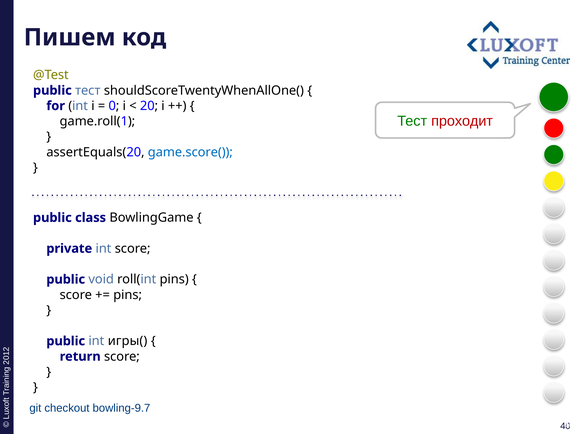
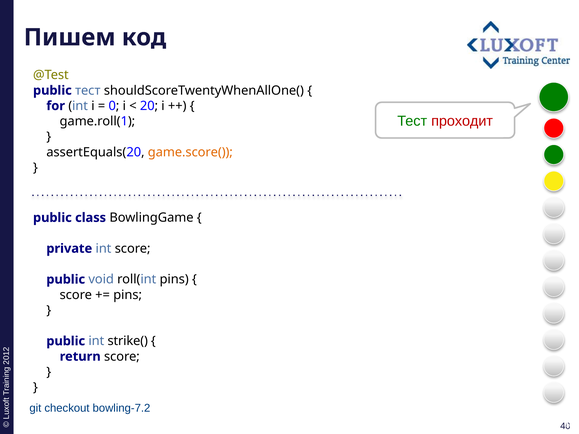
game.score( colour: blue -> orange (190, 152)
игры(: игры( -> strike( (128, 341)
bowling-9.7: bowling-9.7 -> bowling-7.2 (121, 408)
